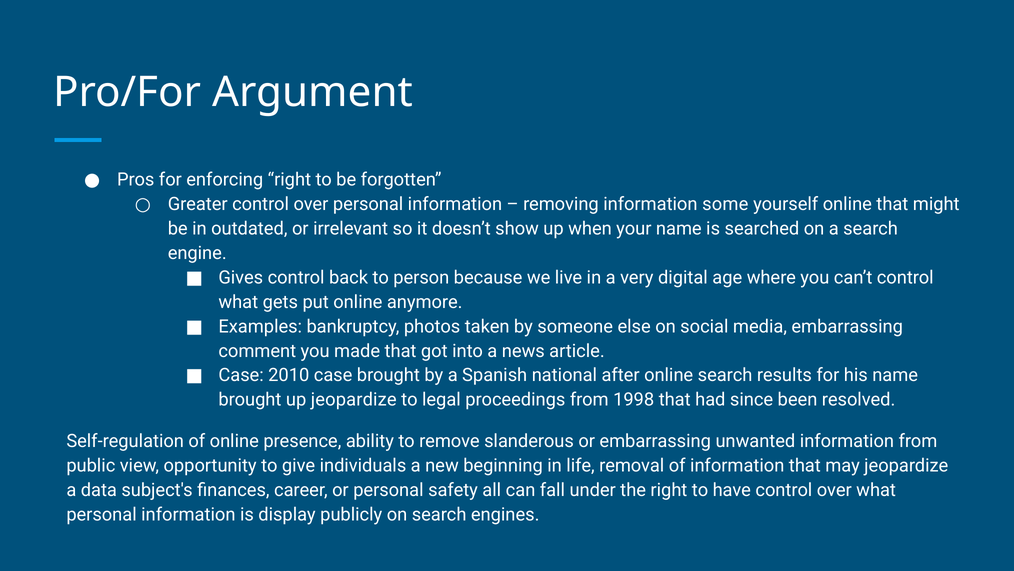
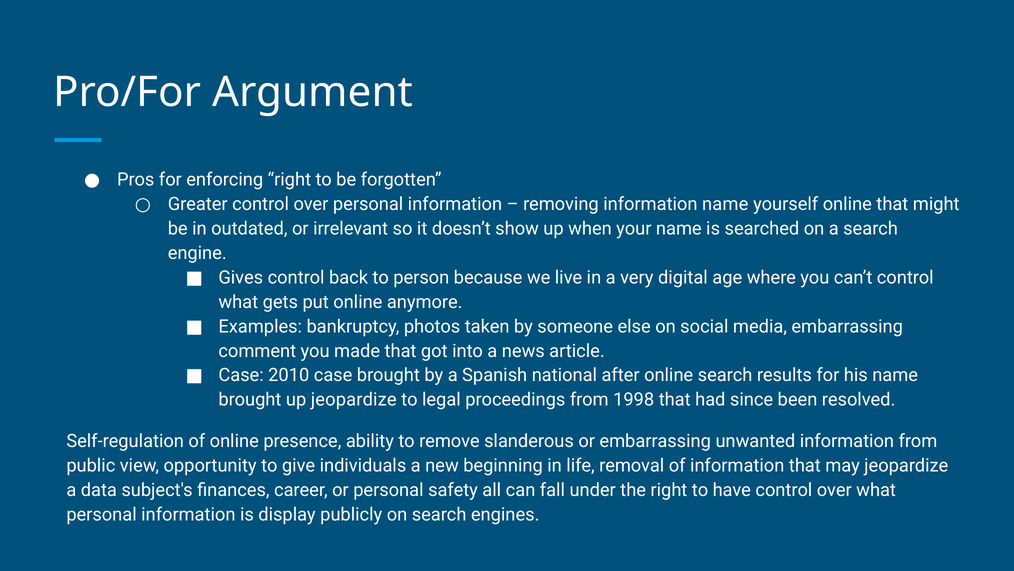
information some: some -> name (725, 204)
